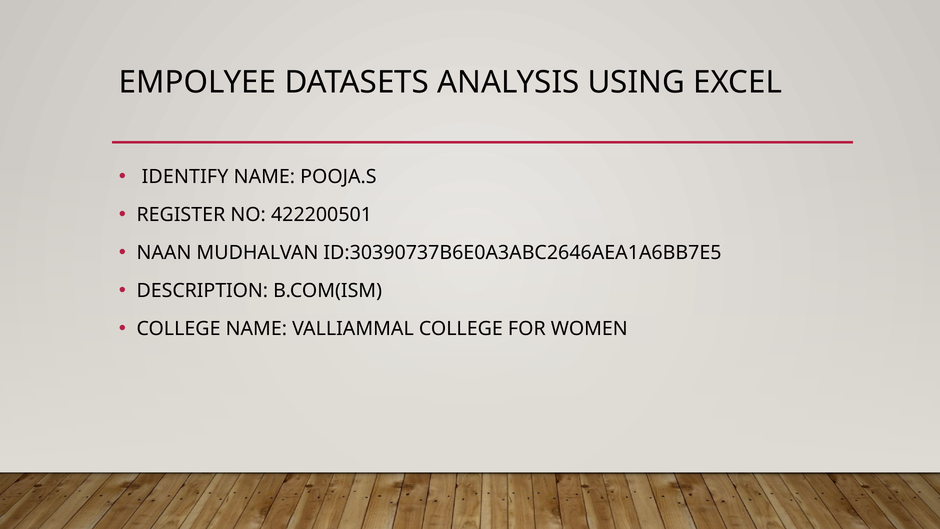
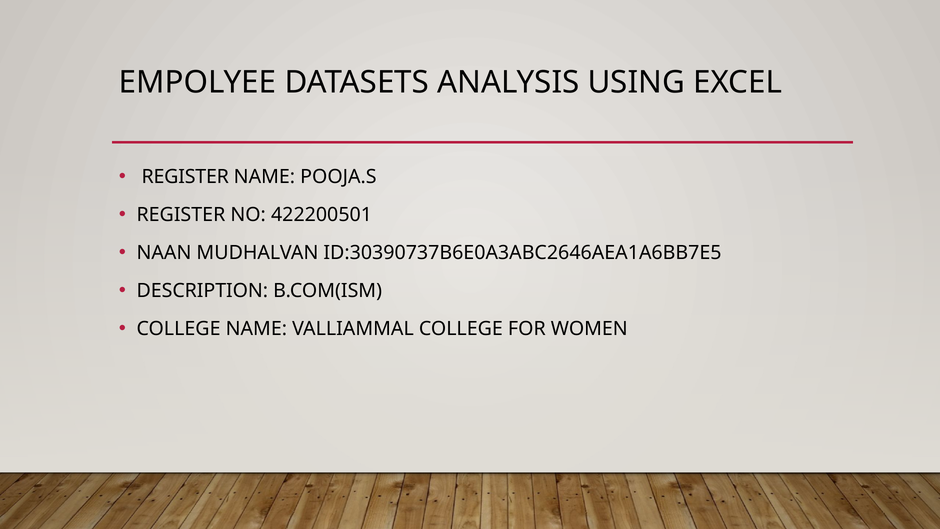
IDENTIFY: IDENTIFY -> REGISTER (185, 177)
